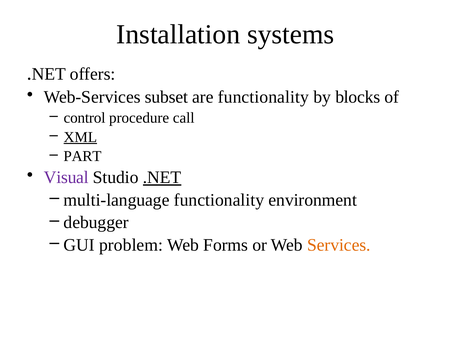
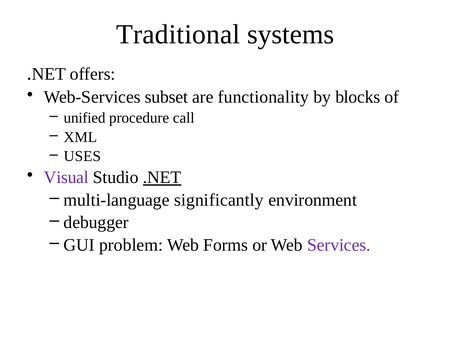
Installation: Installation -> Traditional (178, 34)
control: control -> unified (85, 118)
XML underline: present -> none (80, 137)
PART: PART -> USES (82, 156)
multi-language functionality: functionality -> significantly (219, 200)
Services colour: orange -> purple (339, 244)
